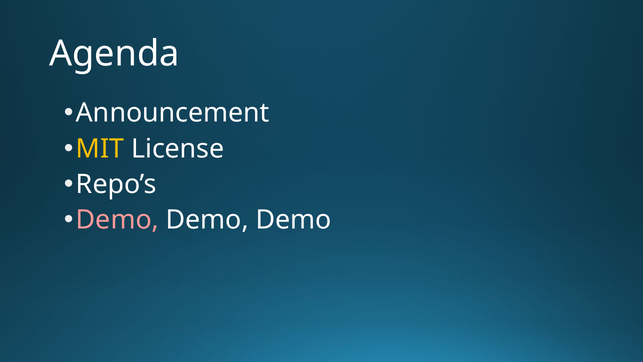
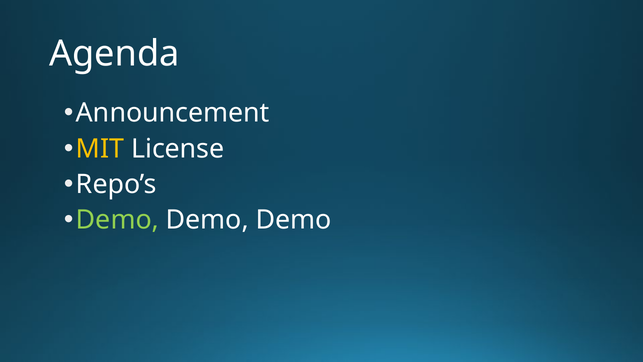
Demo colour: pink -> light green (117, 220)
